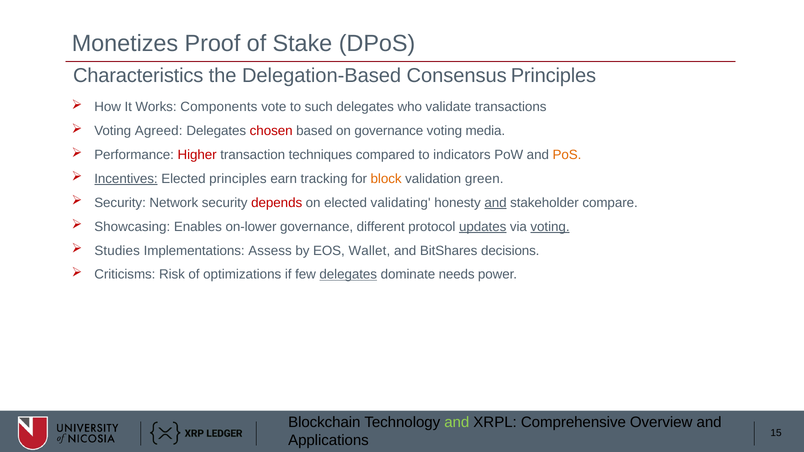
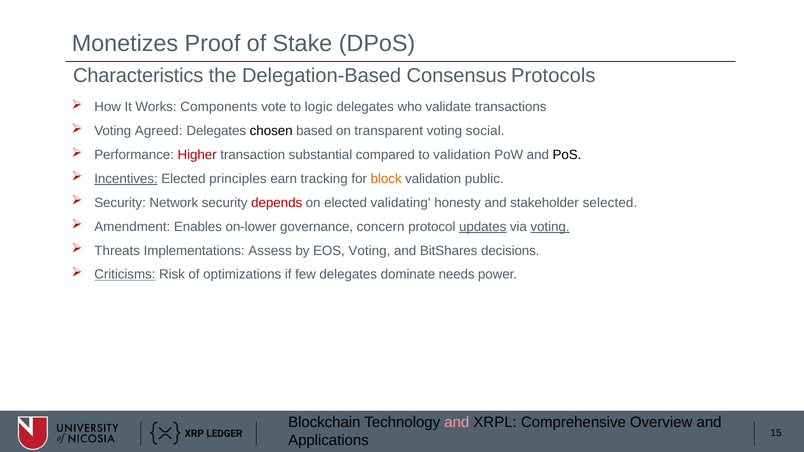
Consensus Principles: Principles -> Protocols (553, 76)
such: such -> logic (319, 107)
chosen colour: red -> black (271, 131)
on governance: governance -> transparent (389, 131)
media: media -> social (485, 131)
techniques: techniques -> substantial (320, 155)
to indicators: indicators -> validation (462, 155)
PoS colour: orange -> black (567, 155)
green: green -> public (484, 179)
and underline: present -> none (496, 203)
compare: compare -> selected (610, 203)
Showcasing: Showcasing -> Amendment (132, 227)
different: different -> concern (381, 227)
Studies: Studies -> Threats (117, 251)
EOS Wallet: Wallet -> Voting (369, 251)
Criticisms underline: none -> present (125, 275)
delegates underline: present -> none (348, 275)
and colour: light green -> pink (457, 423)
